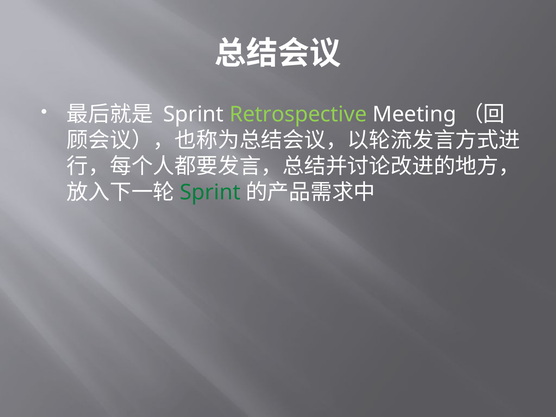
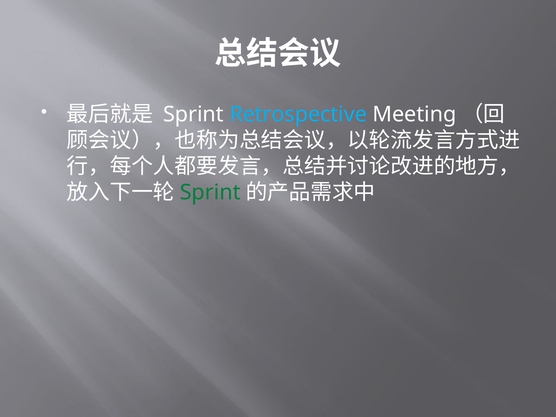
Retrospective colour: light green -> light blue (298, 115)
